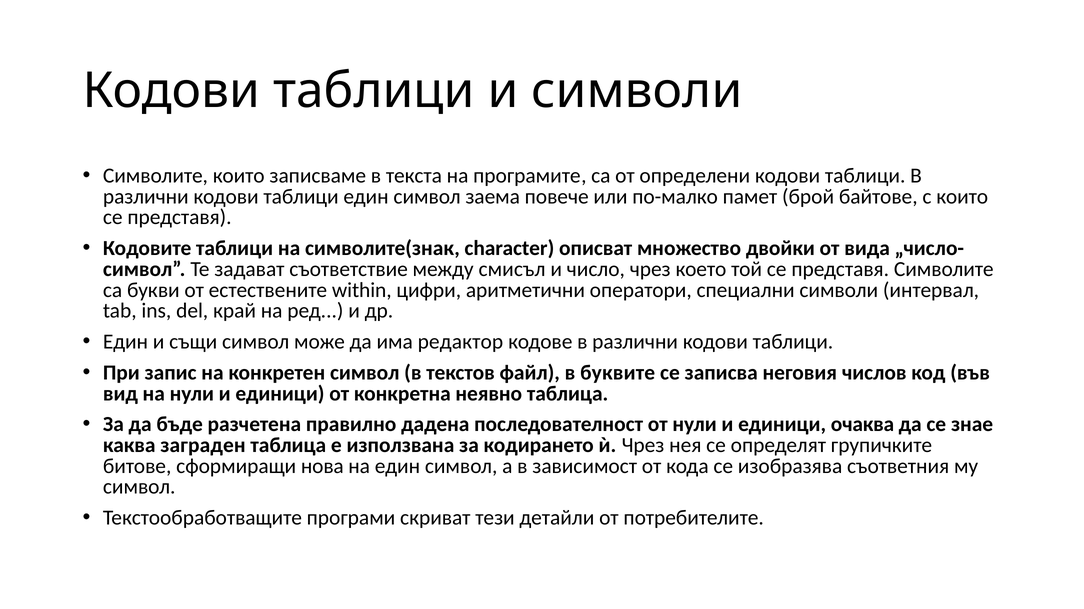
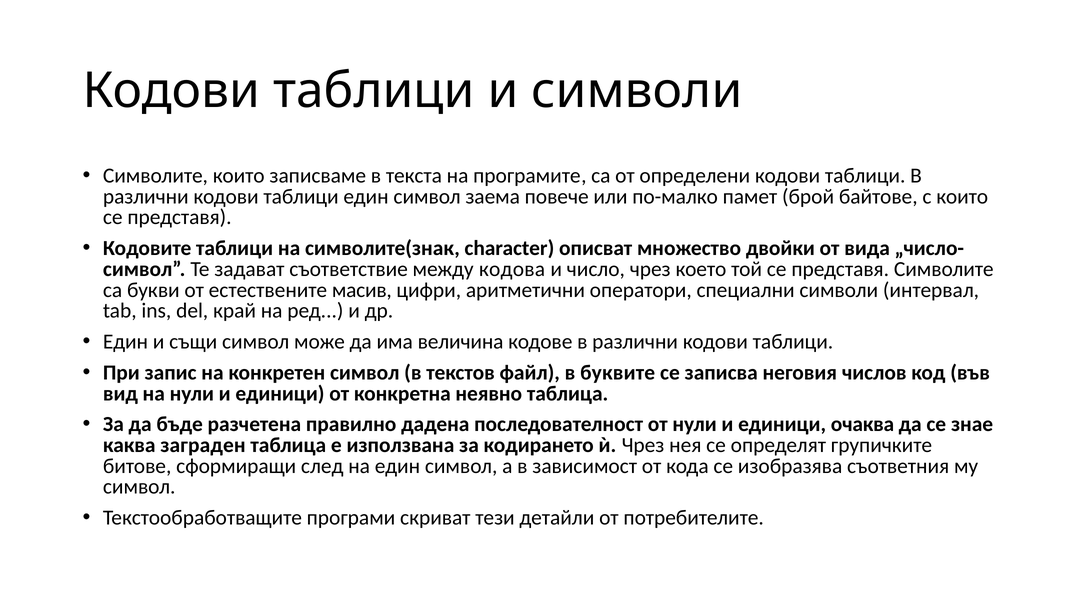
смисъл: смисъл -> кодова (512, 269)
within: within -> масив (362, 290)
редактор: редактор -> величина (461, 342)
нова: нова -> след (322, 467)
